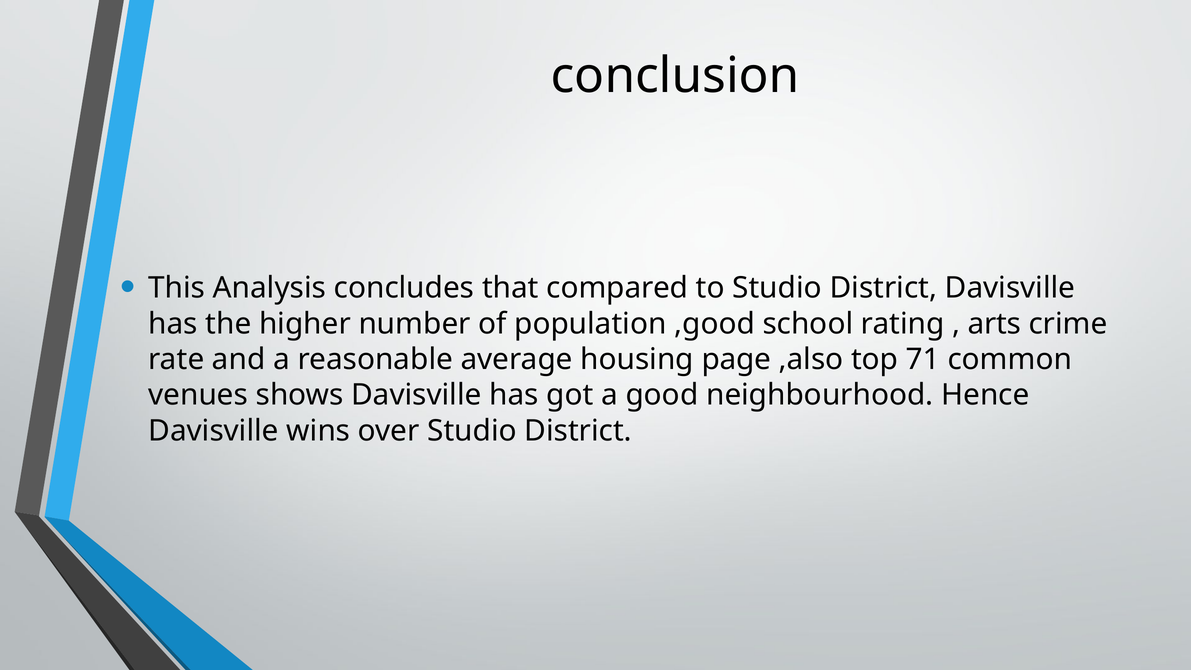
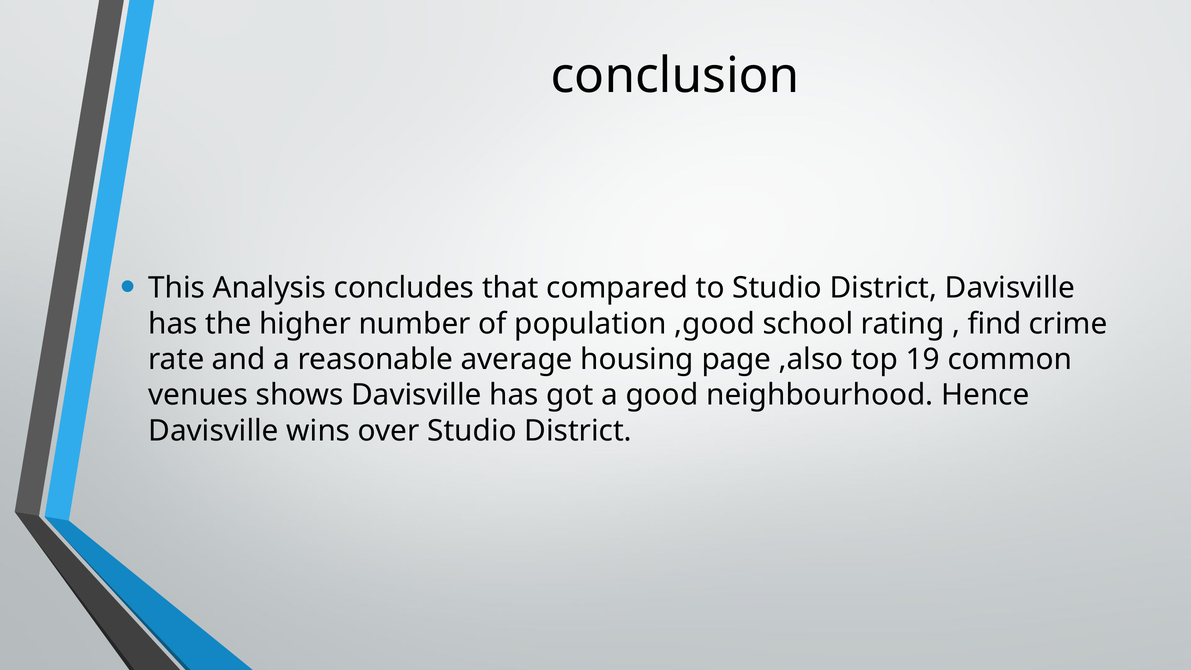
arts: arts -> find (995, 324)
71: 71 -> 19 (923, 359)
